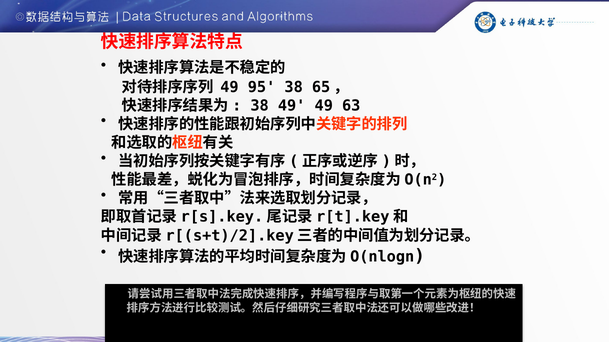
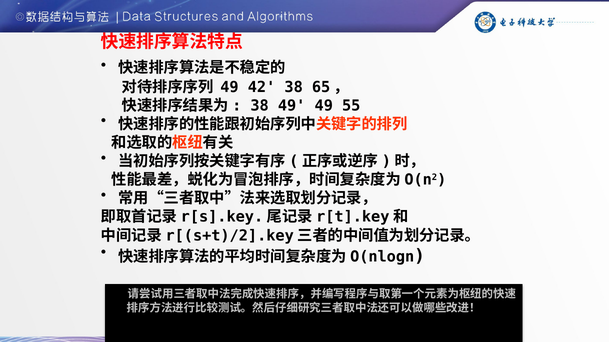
49 95: 95 -> 42 (262, 87)
63: 63 -> 55 (351, 106)
